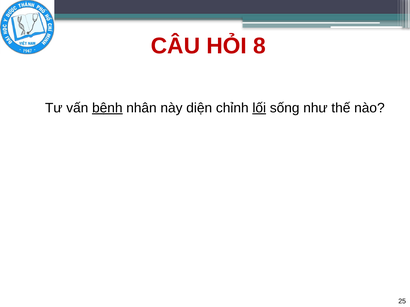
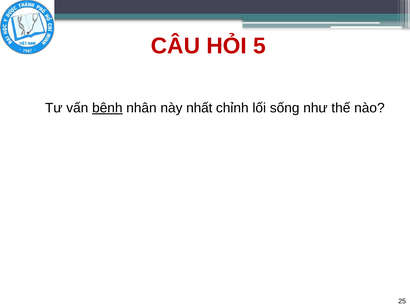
8: 8 -> 5 (260, 46)
diện: diện -> nhất (199, 108)
lối underline: present -> none (259, 108)
